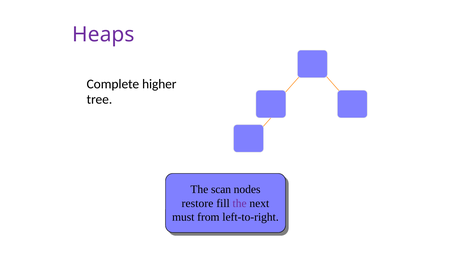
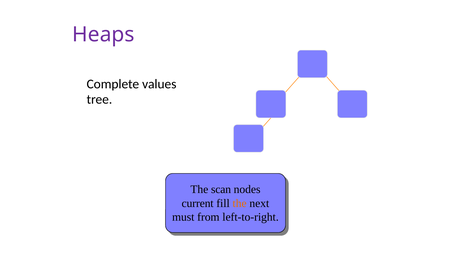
higher: higher -> values (159, 84)
restore: restore -> current (198, 203)
the colour: purple -> orange (240, 203)
